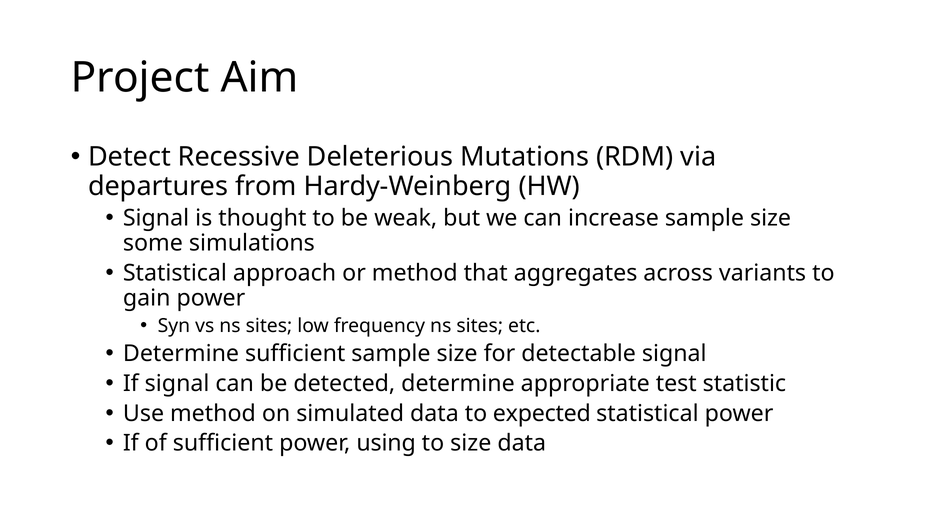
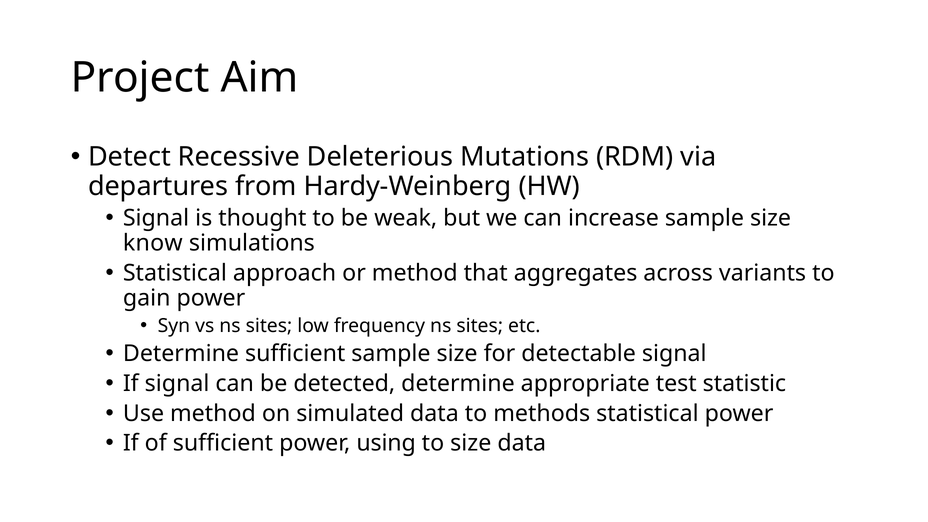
some: some -> know (153, 243)
expected: expected -> methods (542, 413)
